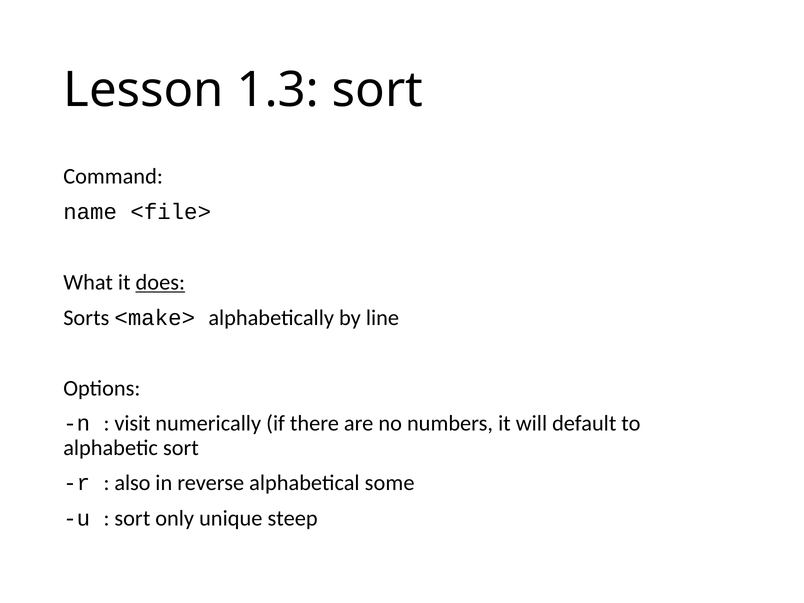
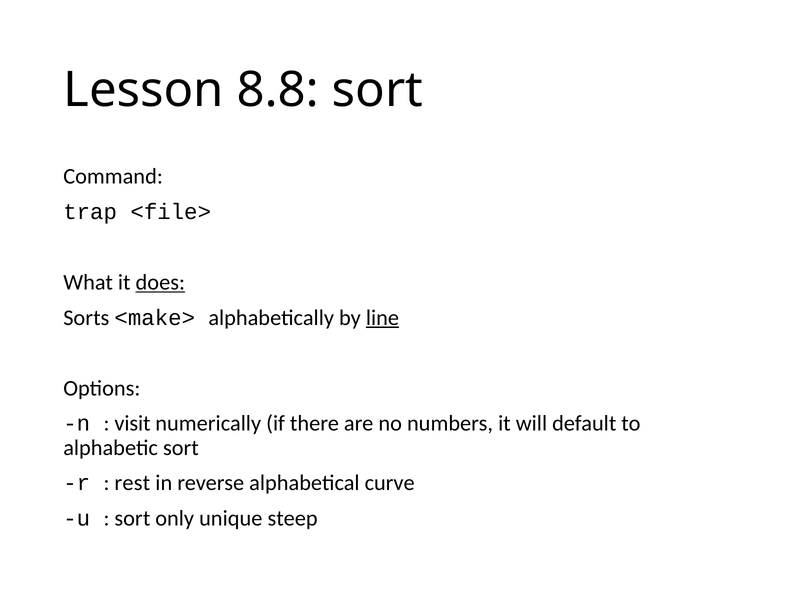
1.3: 1.3 -> 8.8 (278, 90)
name: name -> trap (90, 212)
line underline: none -> present (382, 318)
also: also -> rest (132, 483)
some: some -> curve (390, 483)
